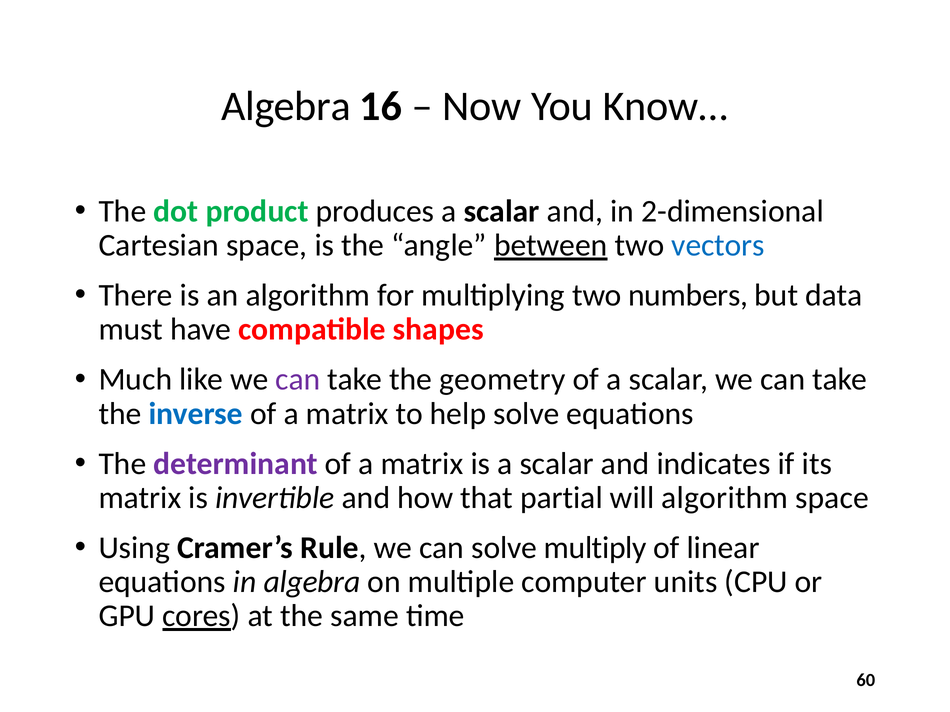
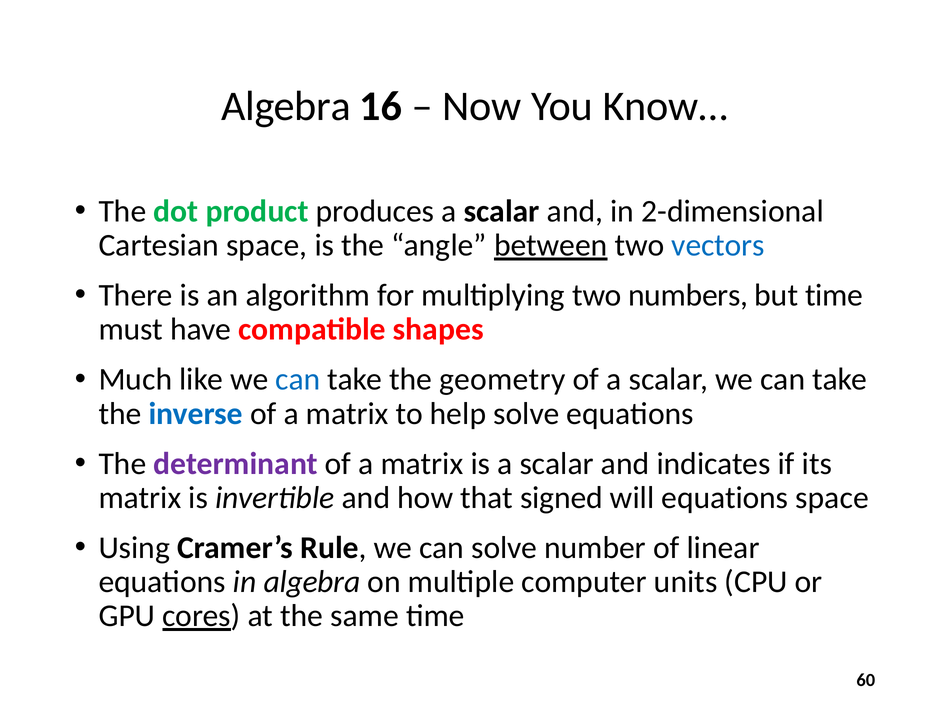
but data: data -> time (834, 296)
can colour: purple -> blue (298, 380)
partial: partial -> signed (561, 498)
will algorithm: algorithm -> equations (725, 498)
multiply: multiply -> number (595, 548)
